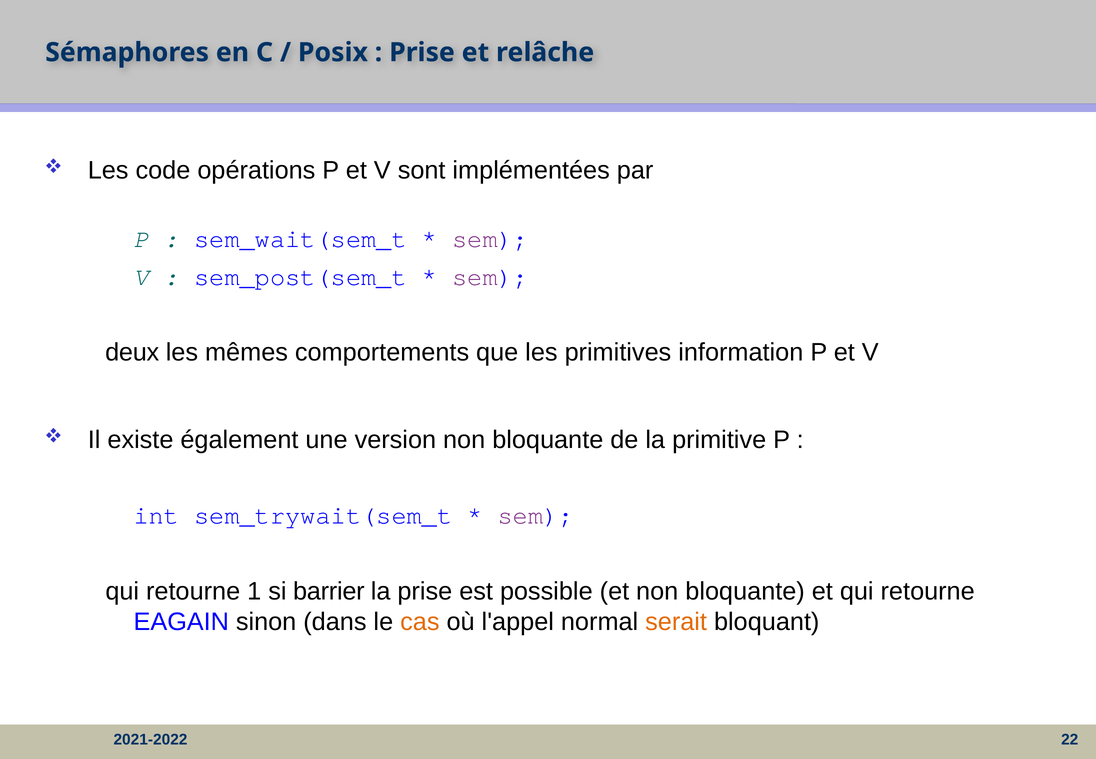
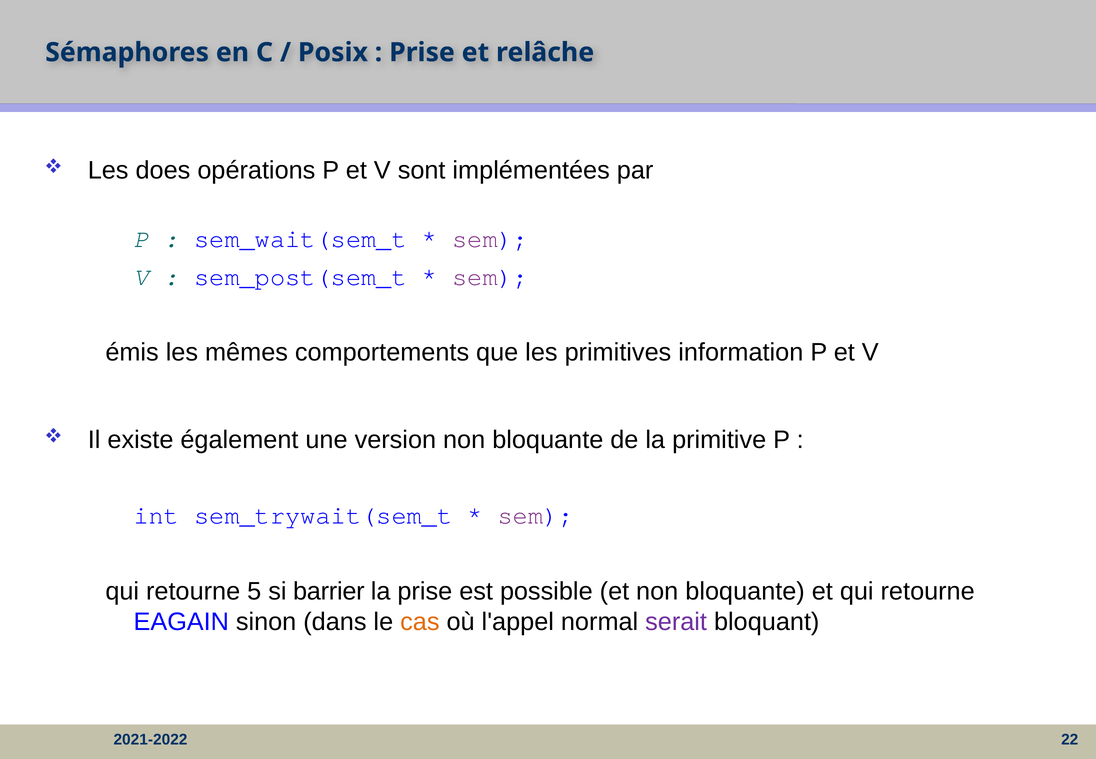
code: code -> does (163, 170)
deux: deux -> émis (132, 353)
1: 1 -> 5 (254, 591)
serait colour: orange -> purple (676, 622)
